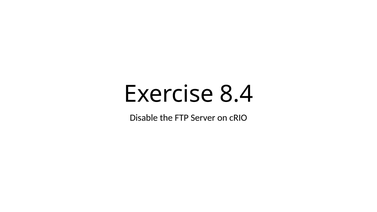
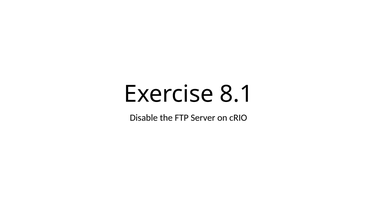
8.4: 8.4 -> 8.1 (236, 94)
